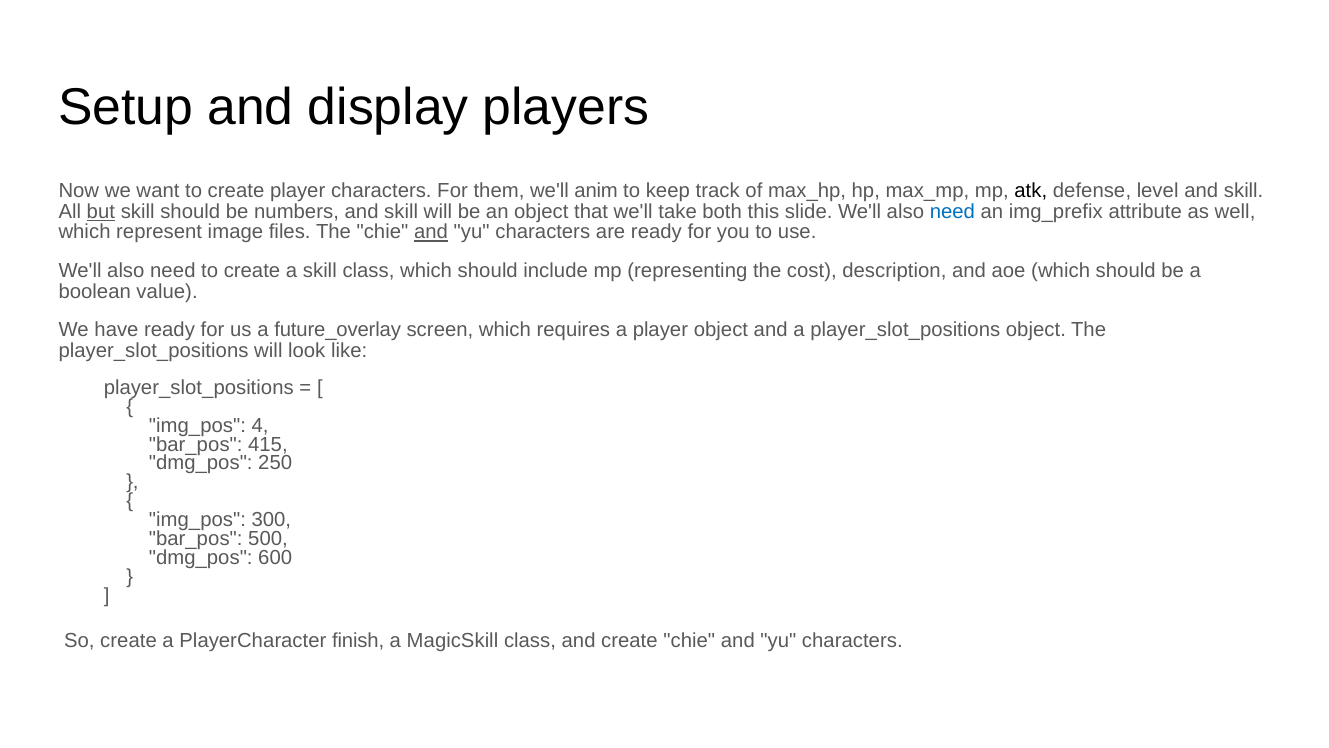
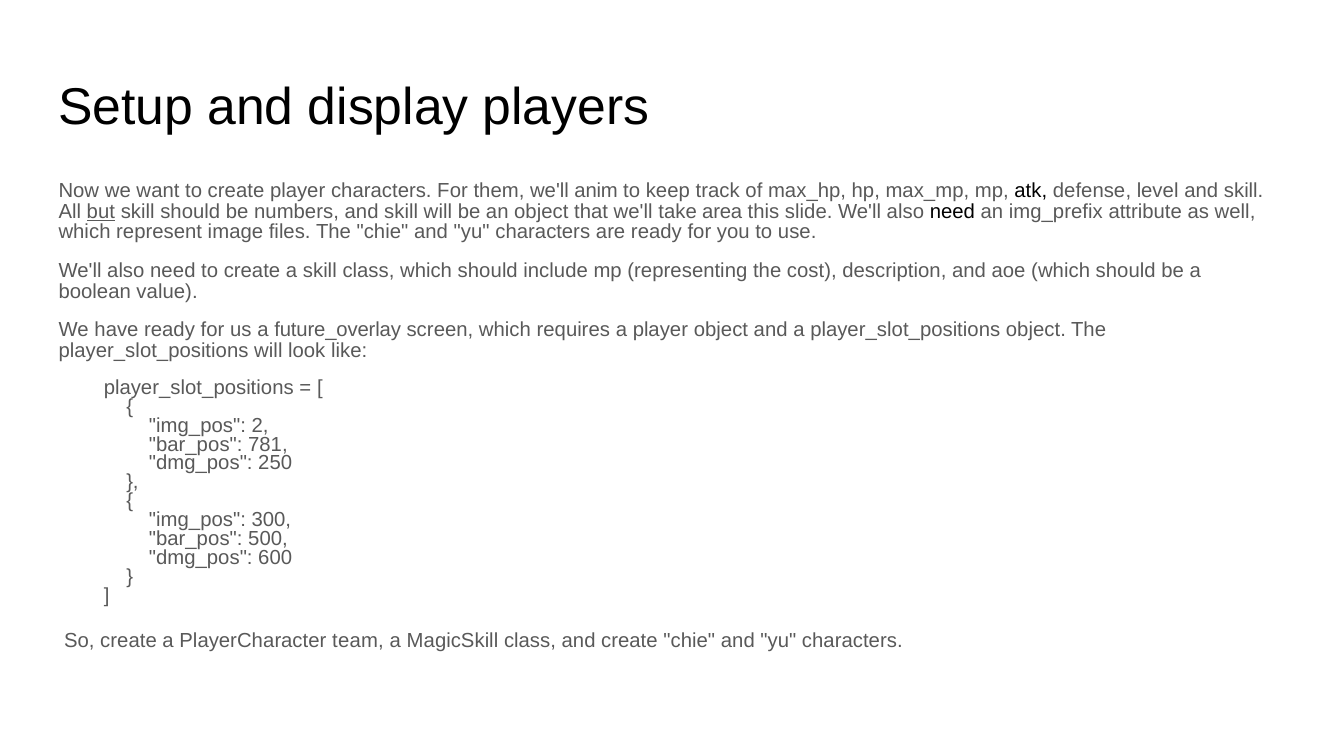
both: both -> area (722, 211)
need colour: blue -> black (952, 211)
and underline: present -> none (431, 232)
4: 4 -> 2 (260, 425)
415: 415 -> 781 (268, 444)
finish: finish -> team (358, 640)
